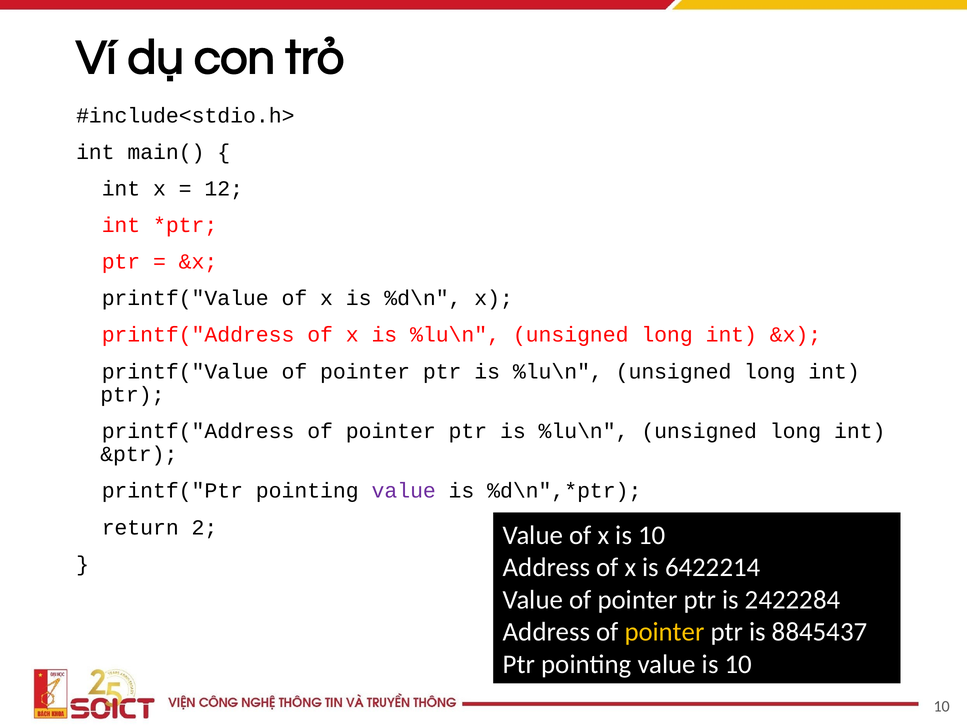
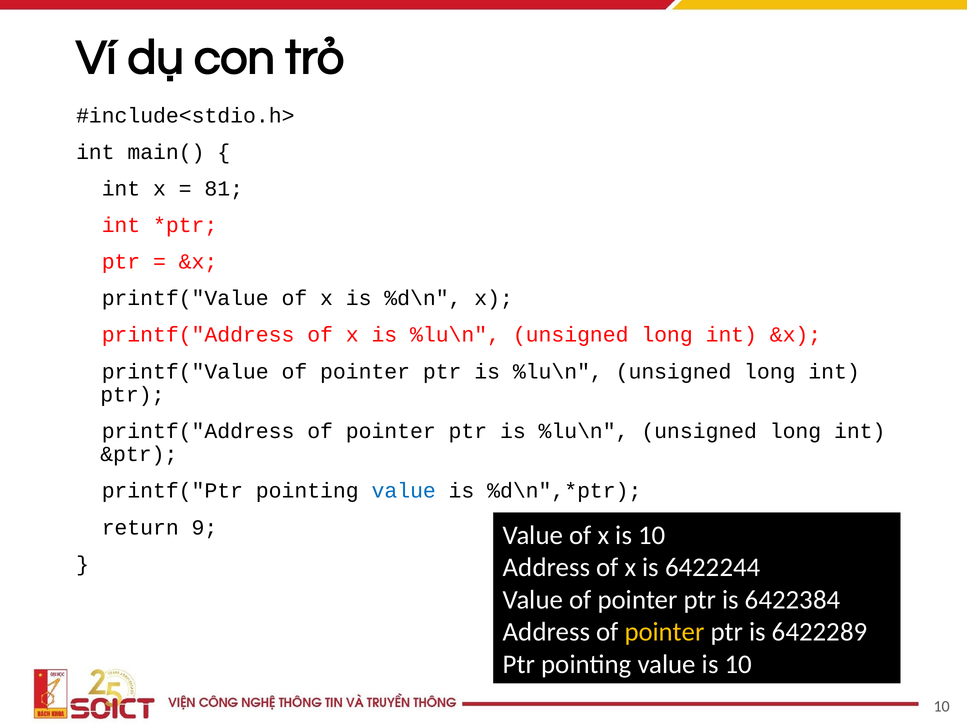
12: 12 -> 81 (224, 189)
value colour: purple -> blue (404, 491)
2: 2 -> 9 (204, 528)
6422214: 6422214 -> 6422244 (713, 568)
2422284: 2422284 -> 6422384 (793, 600)
8845437: 8845437 -> 6422289 (820, 632)
